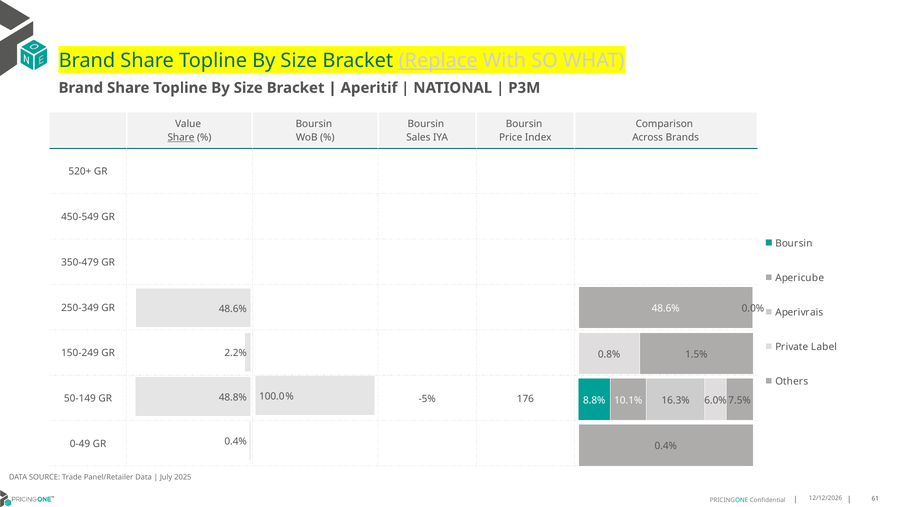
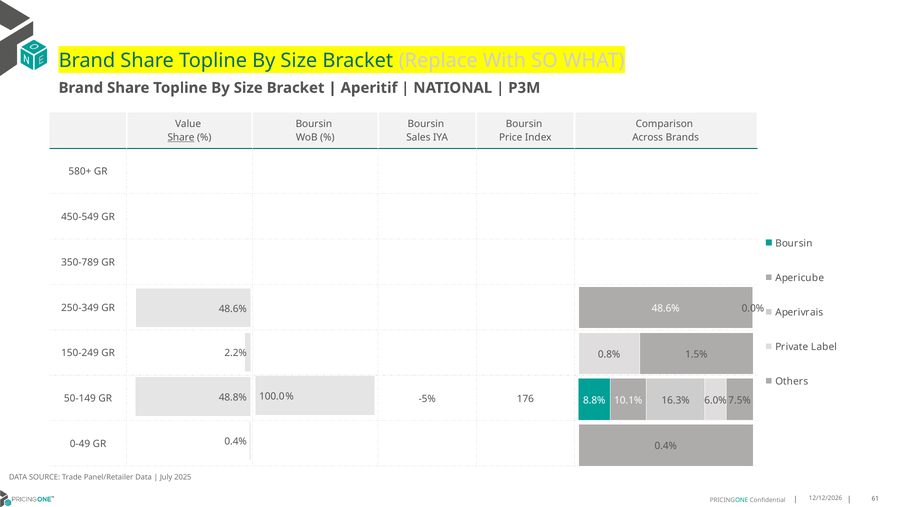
Replace underline: present -> none (438, 61)
520+: 520+ -> 580+ (80, 172)
350-479: 350-479 -> 350-789 (80, 262)
